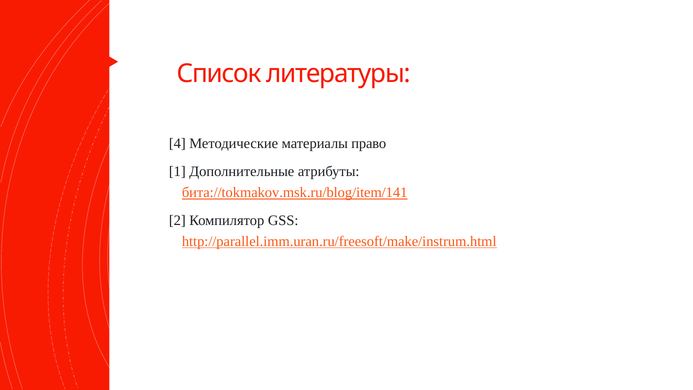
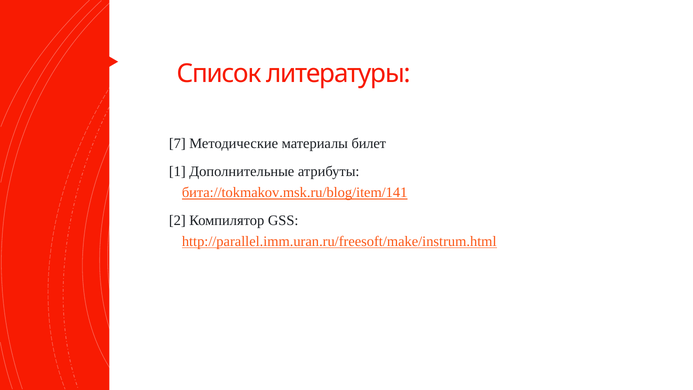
4: 4 -> 7 (177, 144)
право: право -> билет (369, 144)
